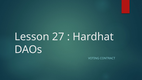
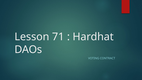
27: 27 -> 71 (58, 37)
